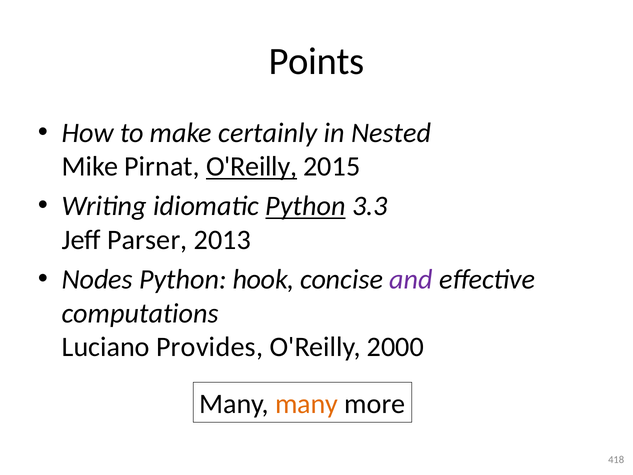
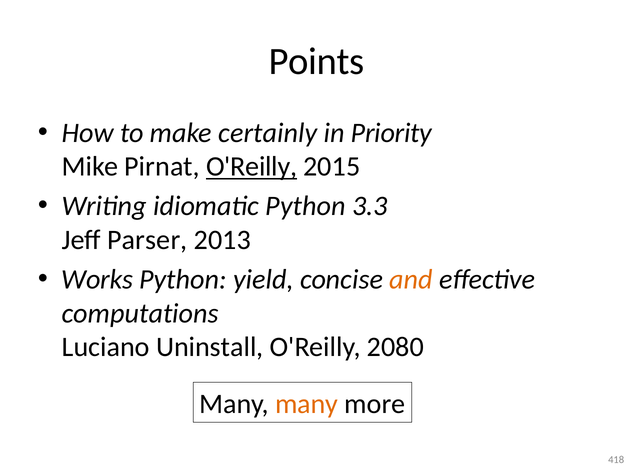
Nested: Nested -> Priority (391, 133)
Python underline: present -> none (306, 206)
Nodes: Nodes -> Works (97, 279)
hook: hook -> yield (263, 279)
and colour: purple -> orange (411, 279)
Provides: Provides -> Uninstall (210, 347)
2000: 2000 -> 2080 (395, 347)
